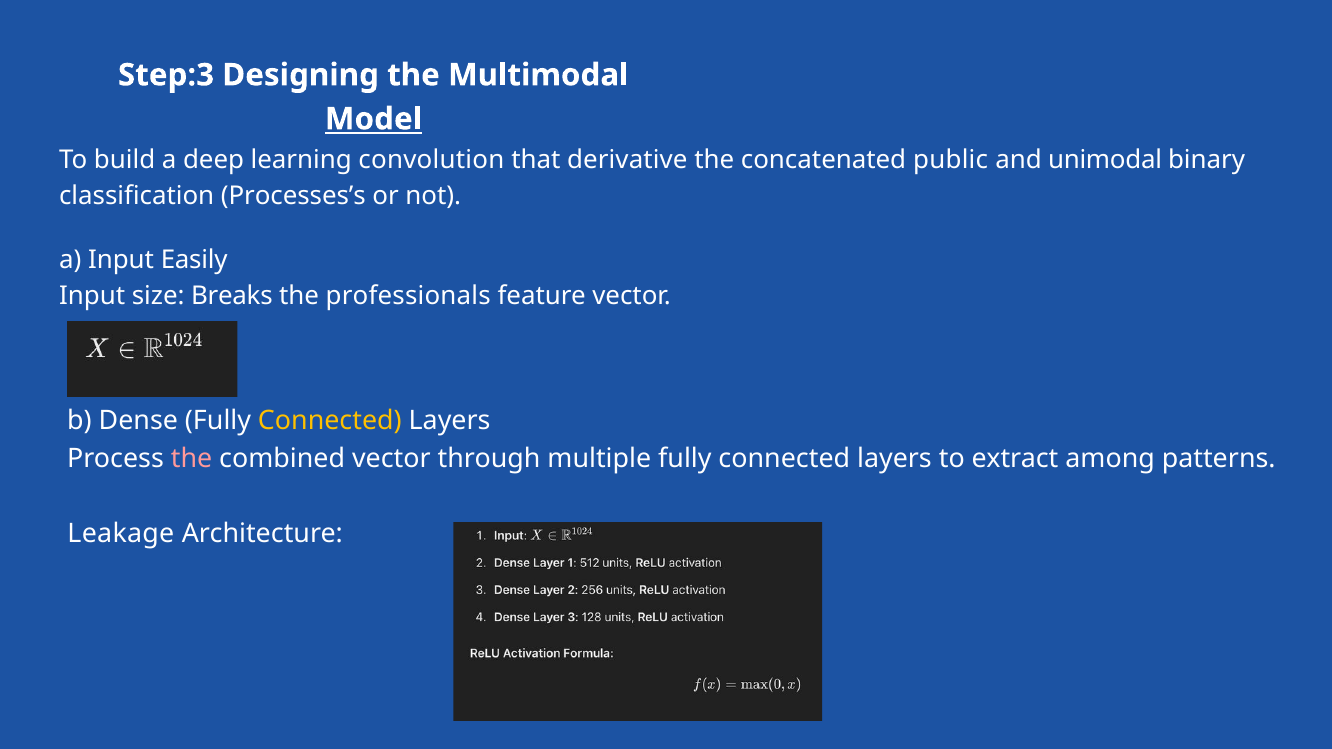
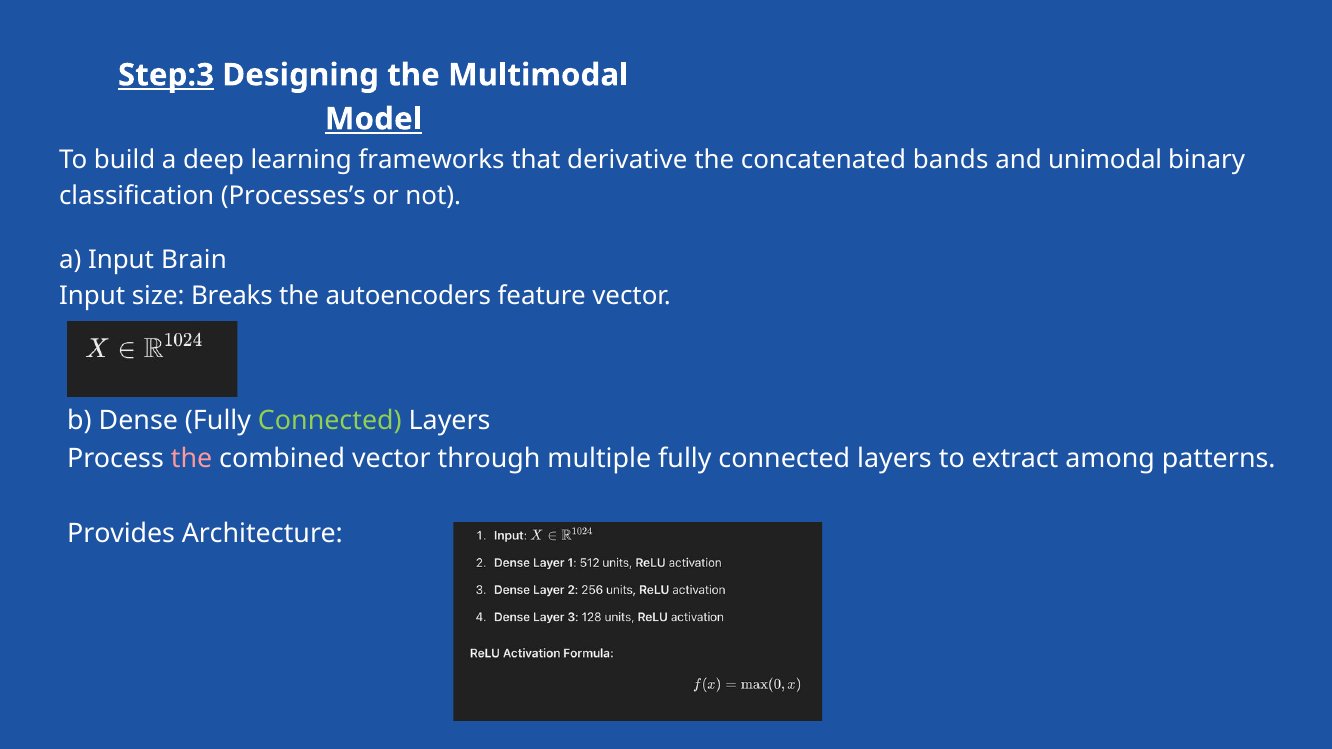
Step:3 underline: none -> present (166, 75)
convolution: convolution -> frameworks (431, 160)
public: public -> bands (951, 160)
Easily: Easily -> Brain (194, 260)
professionals: professionals -> autoencoders (408, 296)
Connected colour: yellow -> light green (330, 421)
Leakage: Leakage -> Provides (121, 534)
